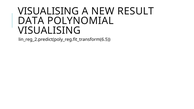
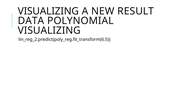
VISUALISING: VISUALISING -> VISUALIZING (48, 11)
VISUALISING: VISUALISING -> VISUALIZING (49, 31)
